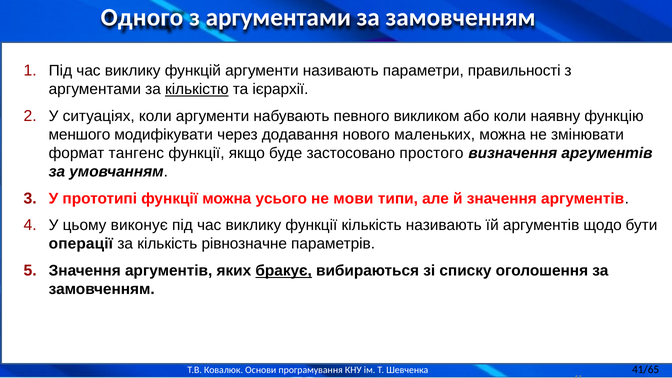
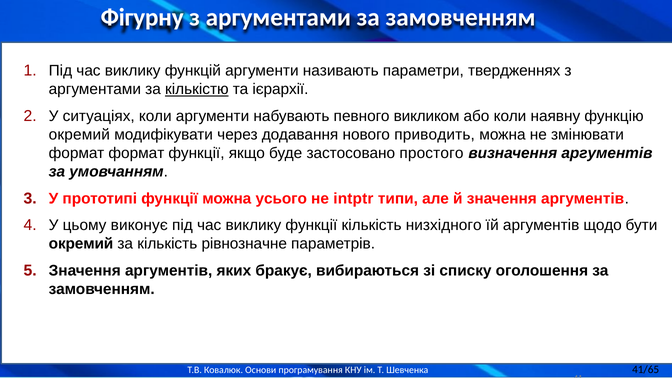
Одного: Одного -> Фігурну (142, 17)
правильності: правильності -> твердженнях (514, 71)
меншого: меншого -> окремий (79, 135)
маленьких: маленьких -> приводить (435, 135)
формат тангенс: тангенс -> формат (136, 153)
мови: мови -> intptr (353, 198)
кількість називають: називають -> низхідного (444, 225)
операції: операції -> окремий (81, 244)
бракує underline: present -> none (284, 271)
